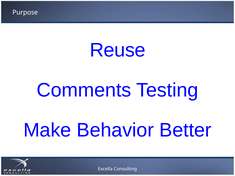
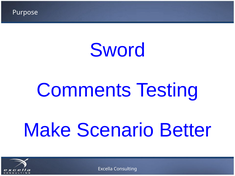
Reuse: Reuse -> Sword (117, 50)
Behavior: Behavior -> Scenario (115, 130)
